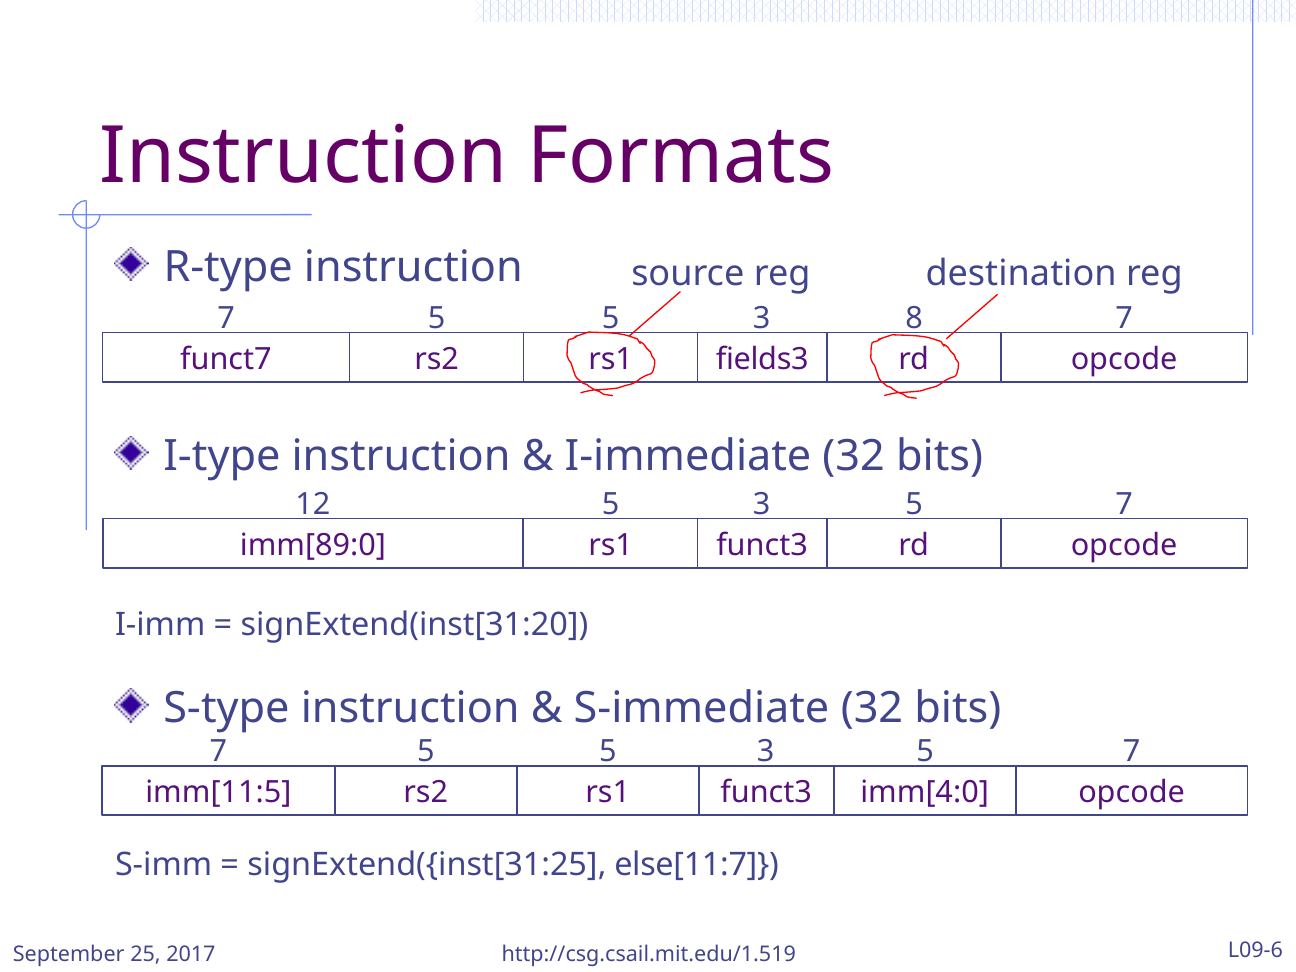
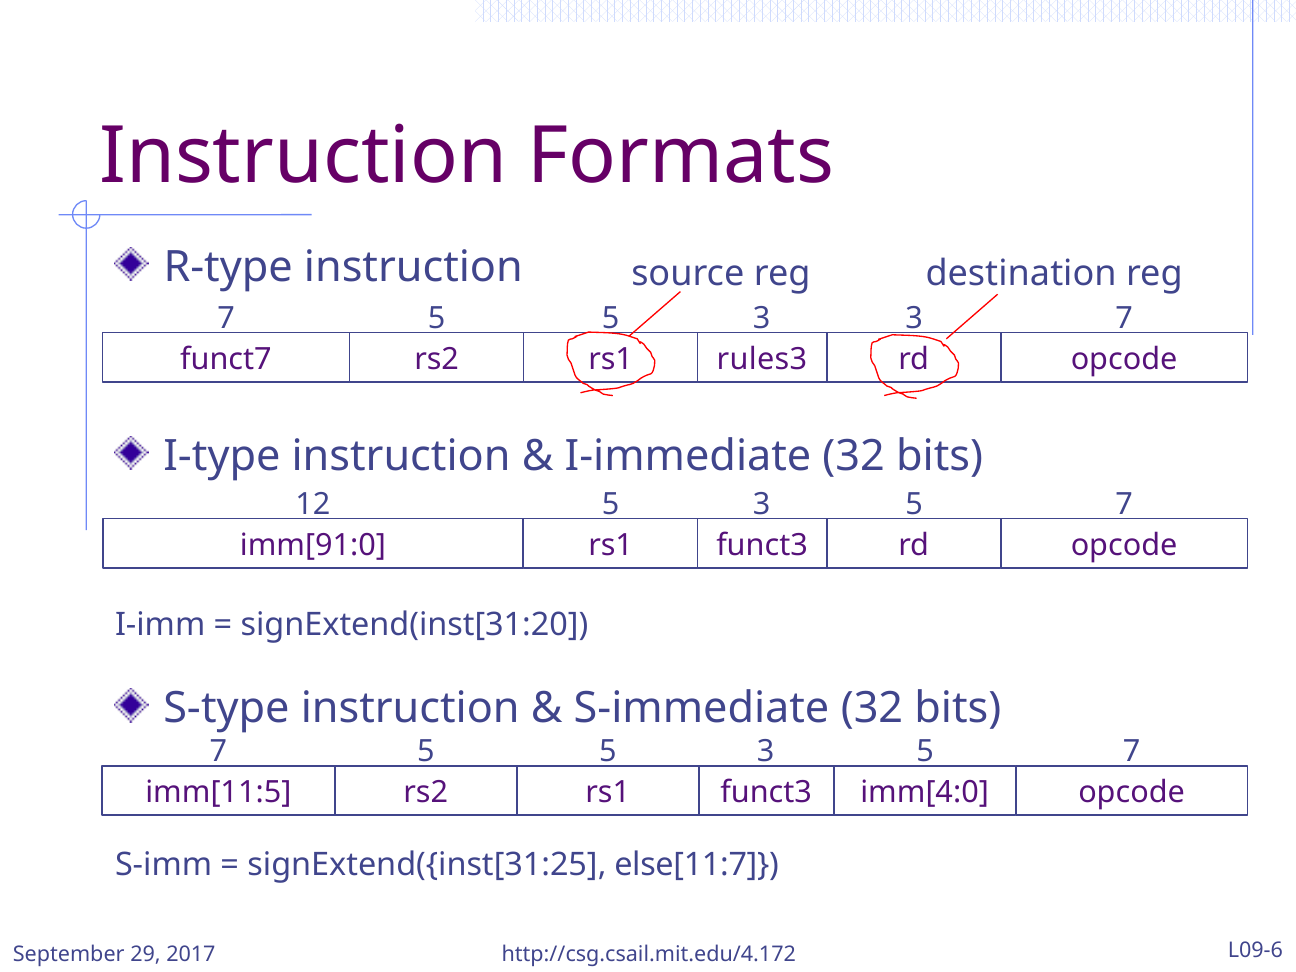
3 8: 8 -> 3 (914, 318)
fields3: fields3 -> rules3 (762, 359)
imm[89:0: imm[89:0 -> imm[91:0 (313, 545)
25: 25 -> 29 (145, 954)
http://csg.csail.mit.edu/1.519: http://csg.csail.mit.edu/1.519 -> http://csg.csail.mit.edu/4.172 (649, 954)
